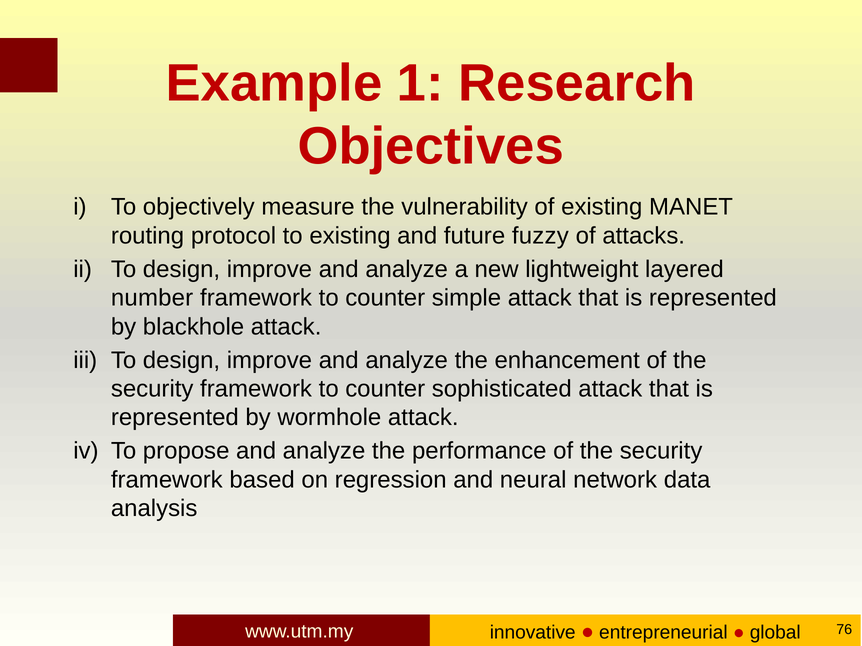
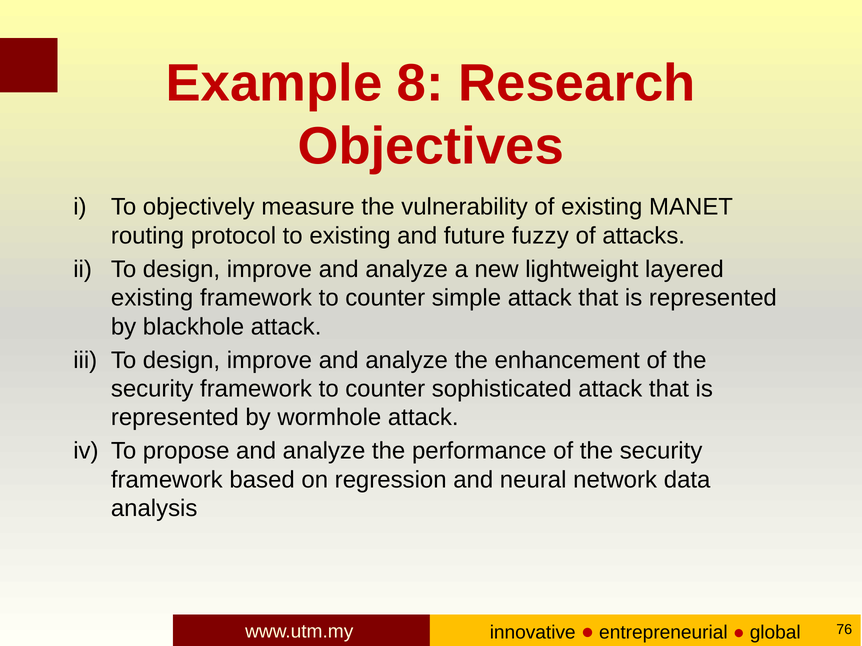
1: 1 -> 8 (420, 83)
number: number -> existing (152, 298)
